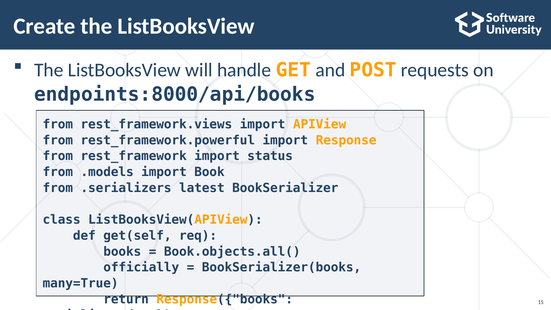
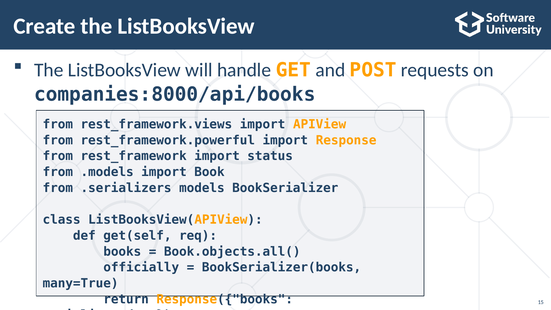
endpoints:8000/api/books: endpoints:8000/api/books -> companies:8000/api/books (175, 94)
latest: latest -> models (202, 188)
